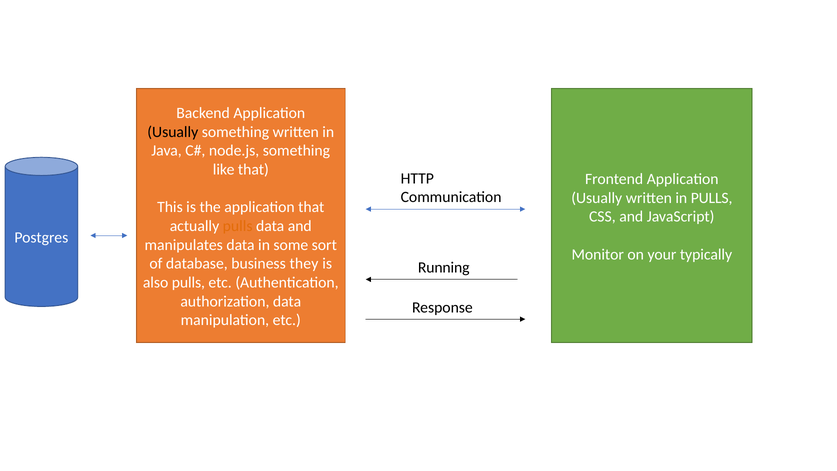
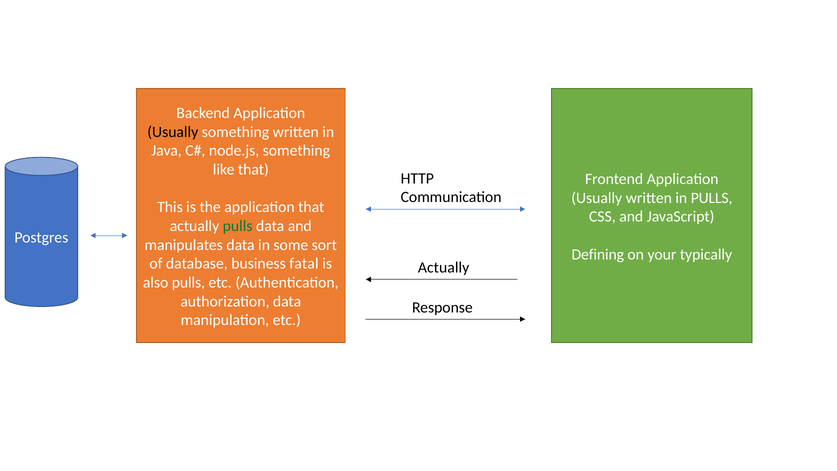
pulls colour: orange -> green (238, 226)
Monitor: Monitor -> Defining (598, 254)
they: they -> fatal (304, 264)
Running: Running -> Actually (444, 268)
